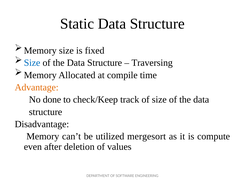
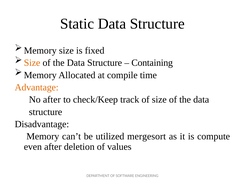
Size colour: blue -> orange (32, 63)
Traversing: Traversing -> Containing (152, 63)
No done: done -> after (52, 99)
